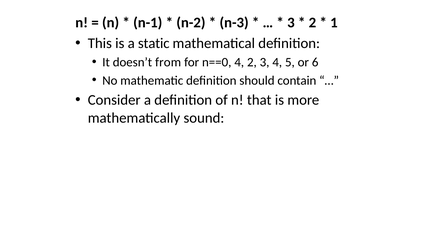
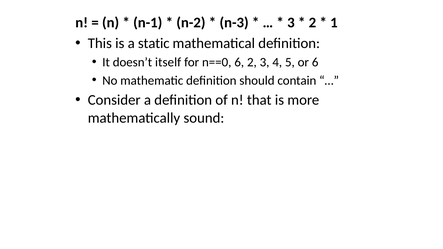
from: from -> itself (168, 62)
n==0 4: 4 -> 6 (239, 62)
